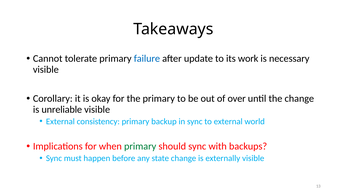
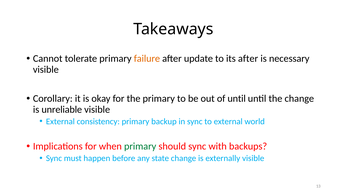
failure colour: blue -> orange (147, 59)
its work: work -> after (248, 59)
of over: over -> until (237, 99)
